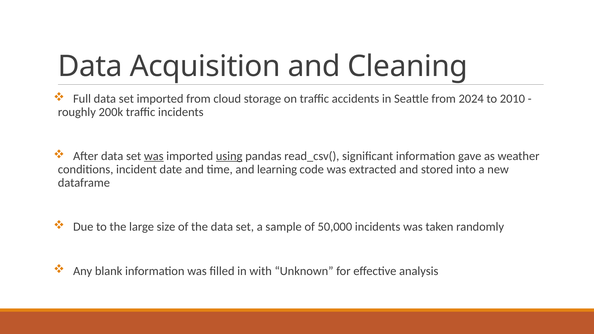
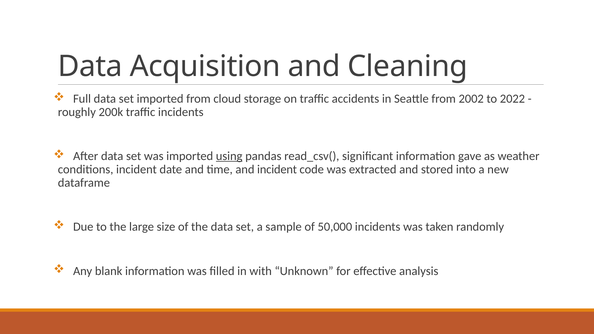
2024: 2024 -> 2002 (471, 99)
2010: 2010 -> 2022 (512, 99)
was underline: present -> none (154, 156)
and learning: learning -> incident (277, 170)
